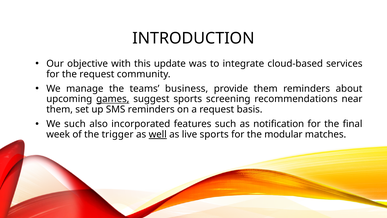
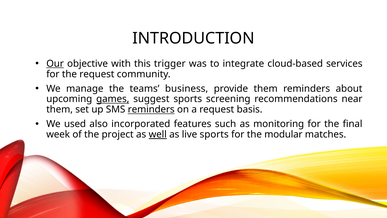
Our underline: none -> present (55, 64)
update: update -> trigger (170, 64)
reminders underline: none -> present (151, 109)
We such: such -> used (75, 124)
notification: notification -> monitoring (279, 124)
trigger: trigger -> project (118, 134)
